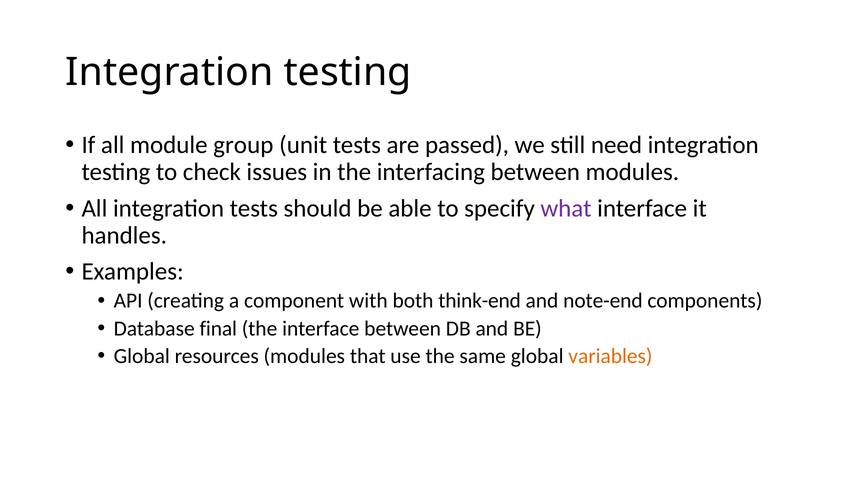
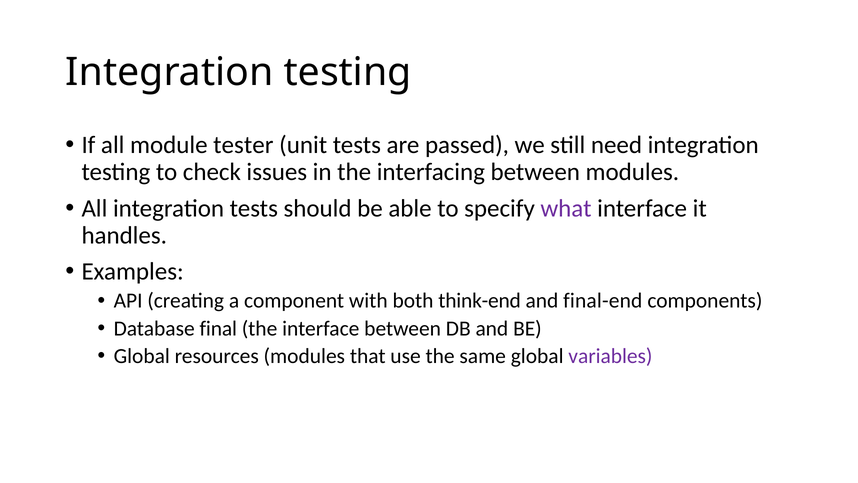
group: group -> tester (243, 145)
note-end: note-end -> final-end (603, 301)
variables colour: orange -> purple (610, 356)
